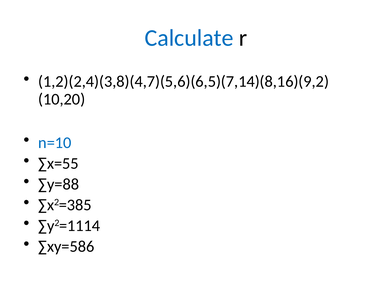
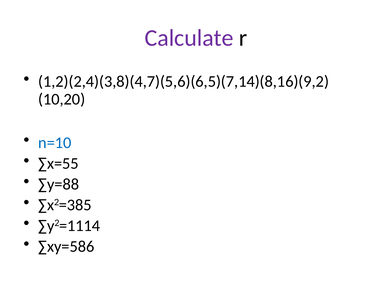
Calculate colour: blue -> purple (189, 38)
